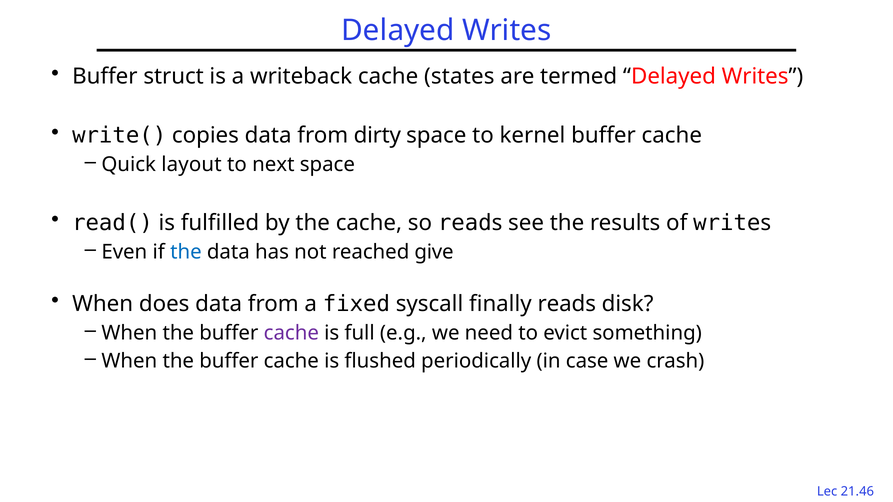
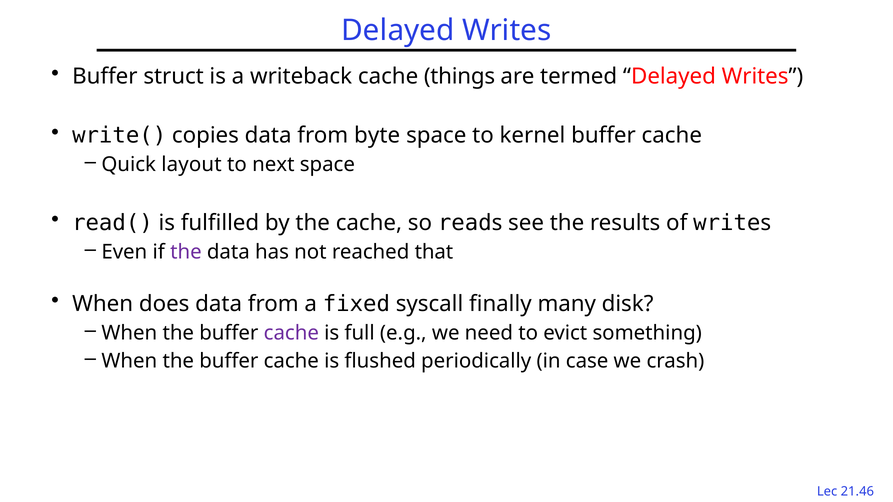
states: states -> things (459, 77)
dirty: dirty -> byte (377, 136)
the colour: blue -> purple (186, 252)
give: give -> that (434, 252)
reads: reads -> many (567, 304)
